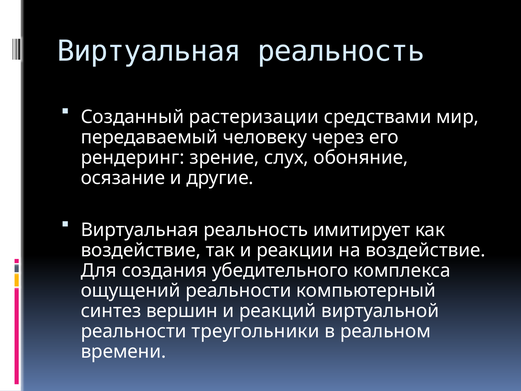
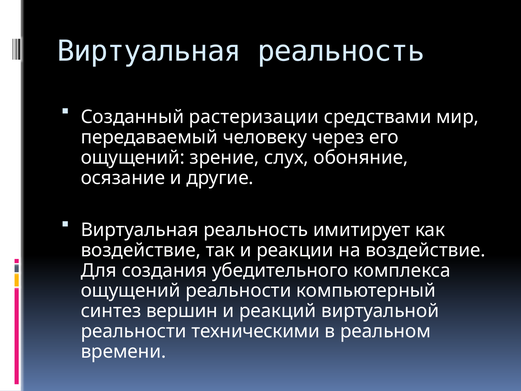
рендеринг: рендеринг -> ощущений (133, 157)
треугольники: треугольники -> техническими (256, 331)
